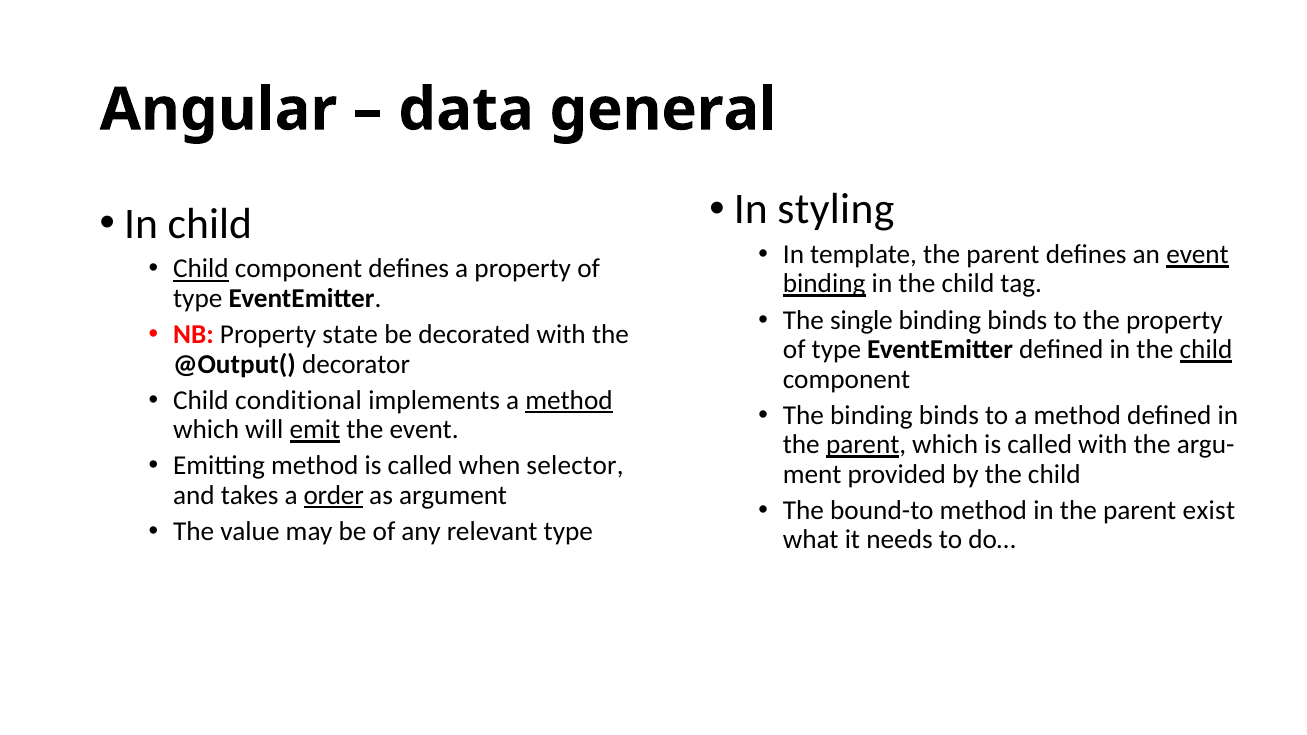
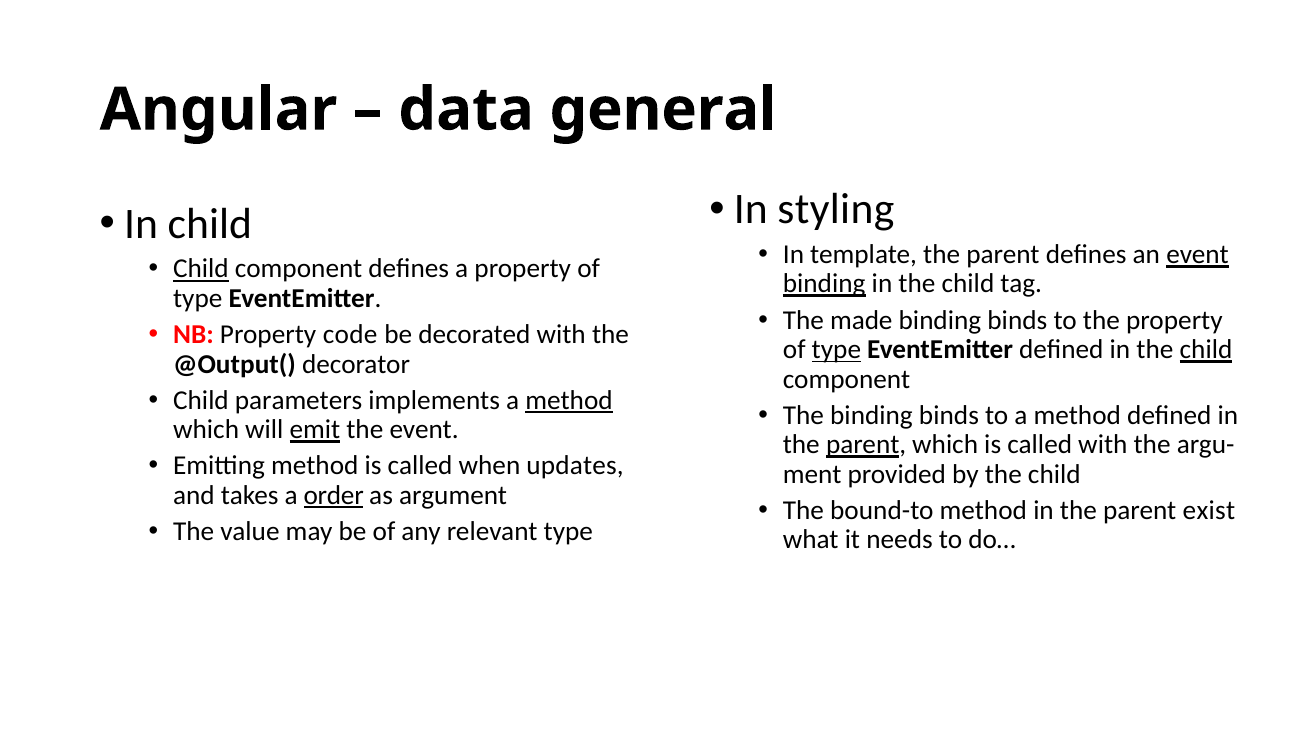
single: single -> made (861, 320)
state: state -> code (350, 335)
type underline: none -> present (836, 350)
conditional: conditional -> parameters (299, 400)
selector: selector -> updates (575, 466)
